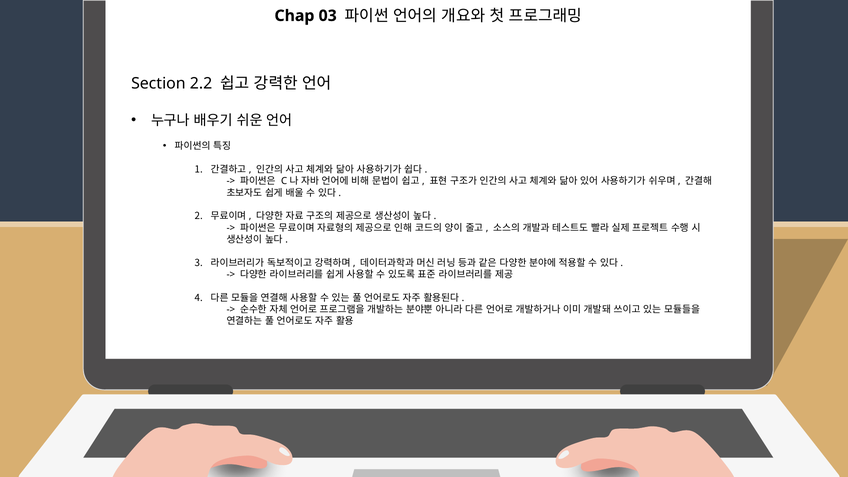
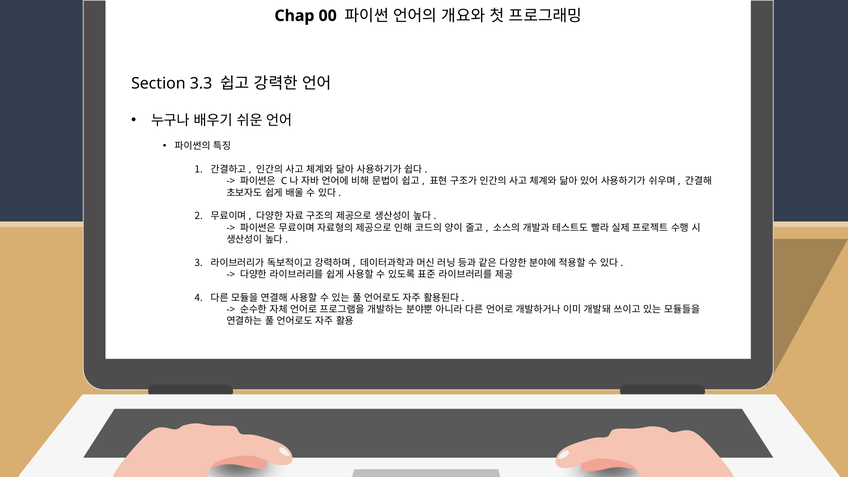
03: 03 -> 00 (328, 16)
2.2: 2.2 -> 3.3 (201, 84)
